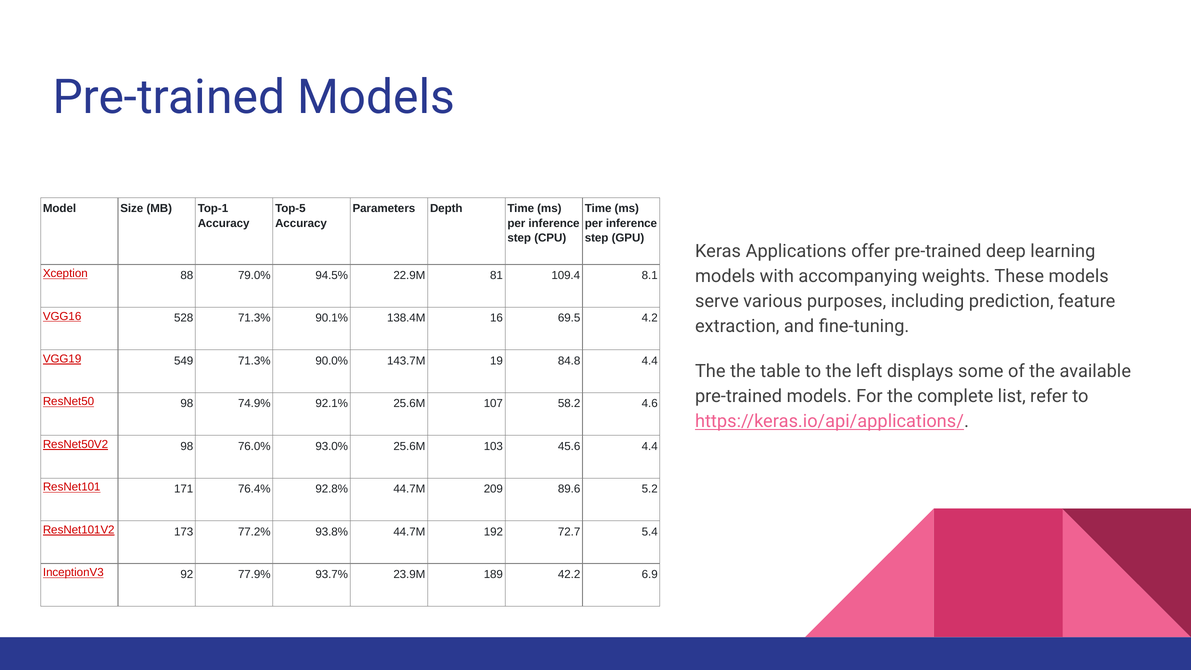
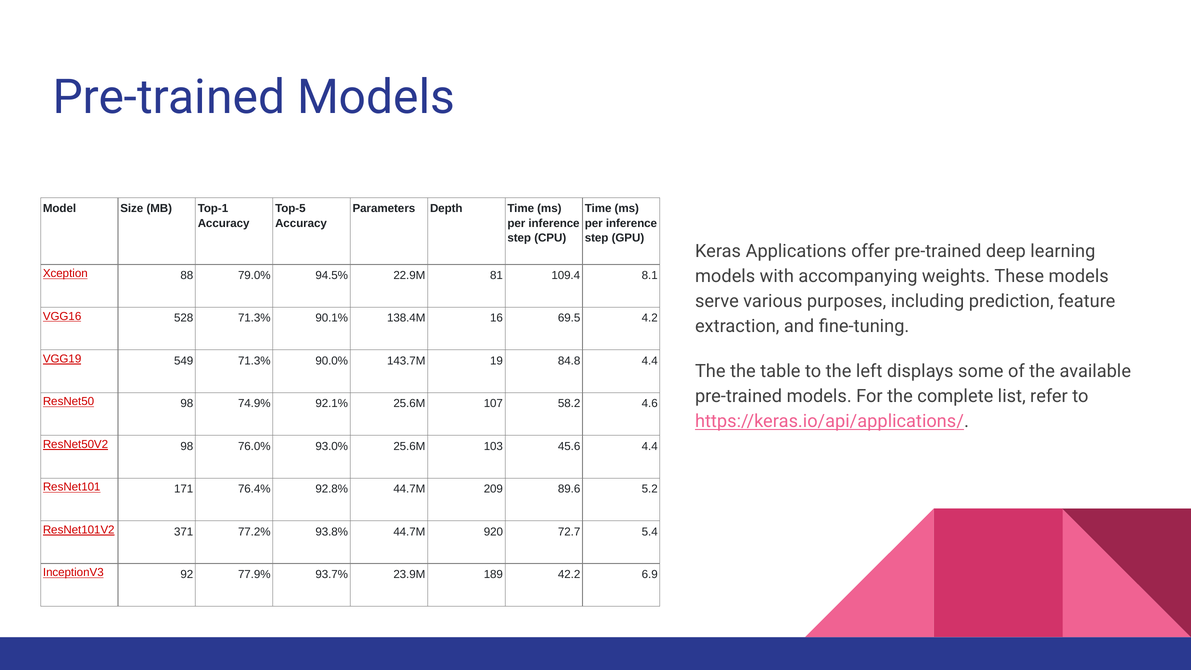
173: 173 -> 371 (184, 532)
192: 192 -> 920 (493, 532)
